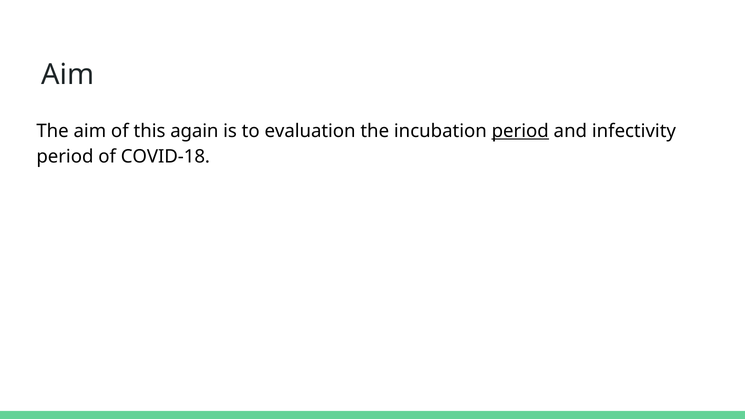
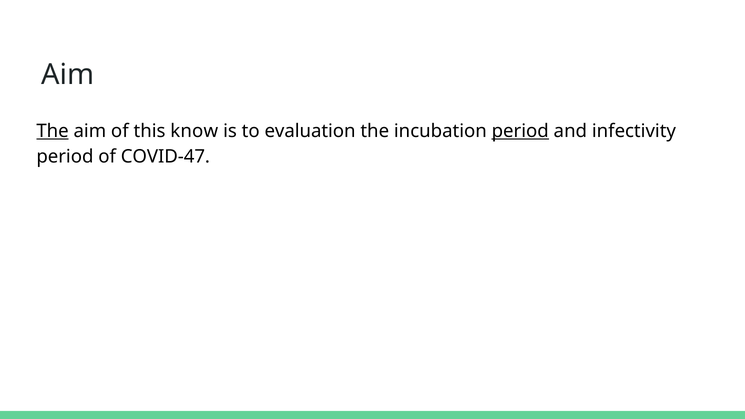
The underline: none -> present (53, 131)
again: again -> know (194, 131)
COVID-18: COVID-18 -> COVID-47 (165, 157)
